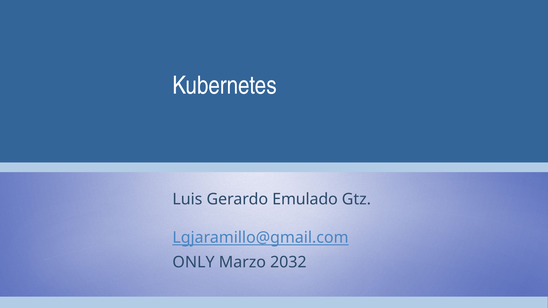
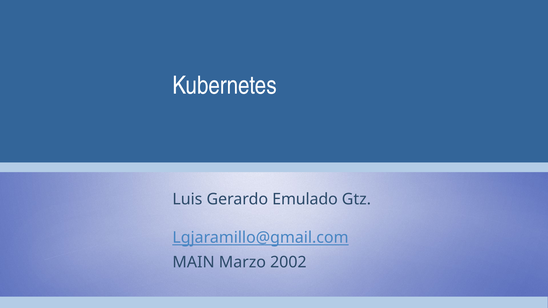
ONLY: ONLY -> MAIN (194, 263)
2032: 2032 -> 2002 (288, 263)
